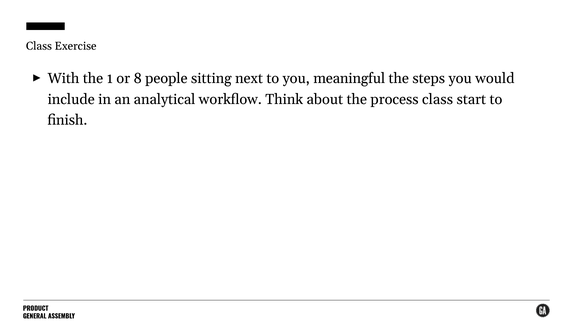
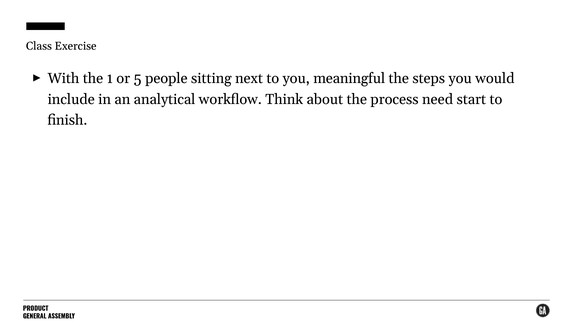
8: 8 -> 5 (138, 78)
process class: class -> need (438, 99)
